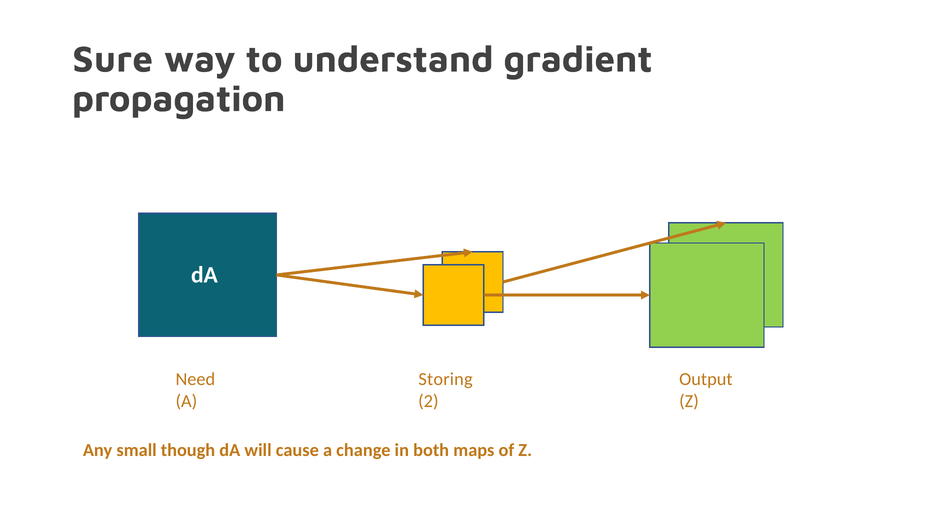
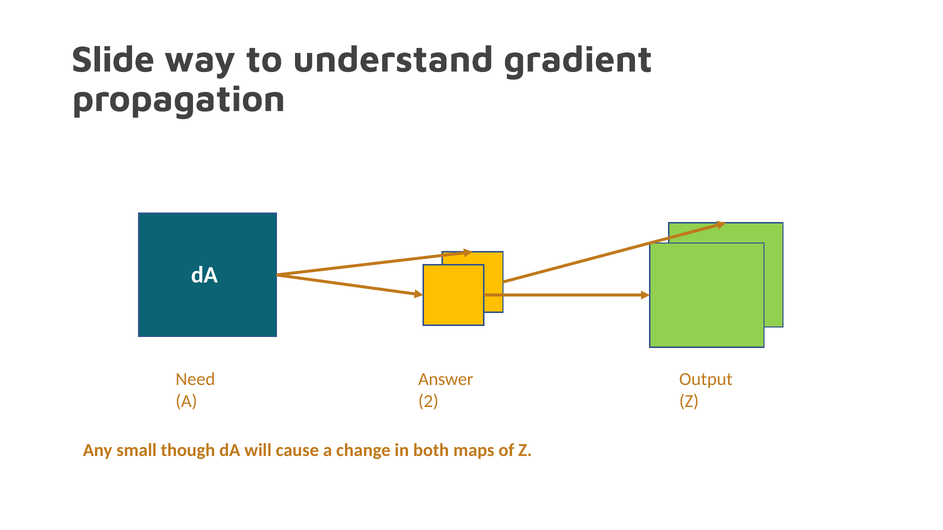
Sure: Sure -> Slide (113, 59)
Storing: Storing -> Answer (446, 380)
